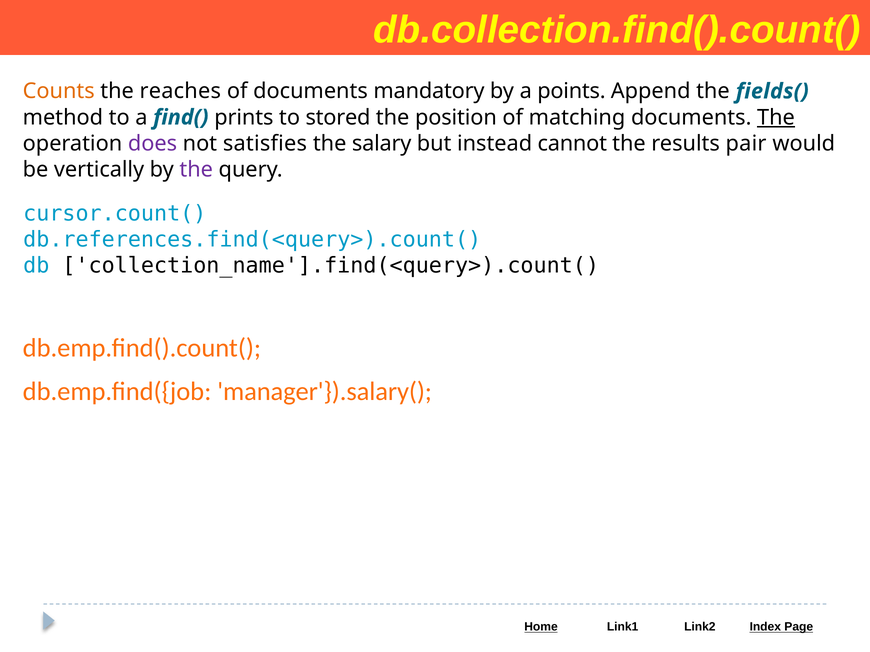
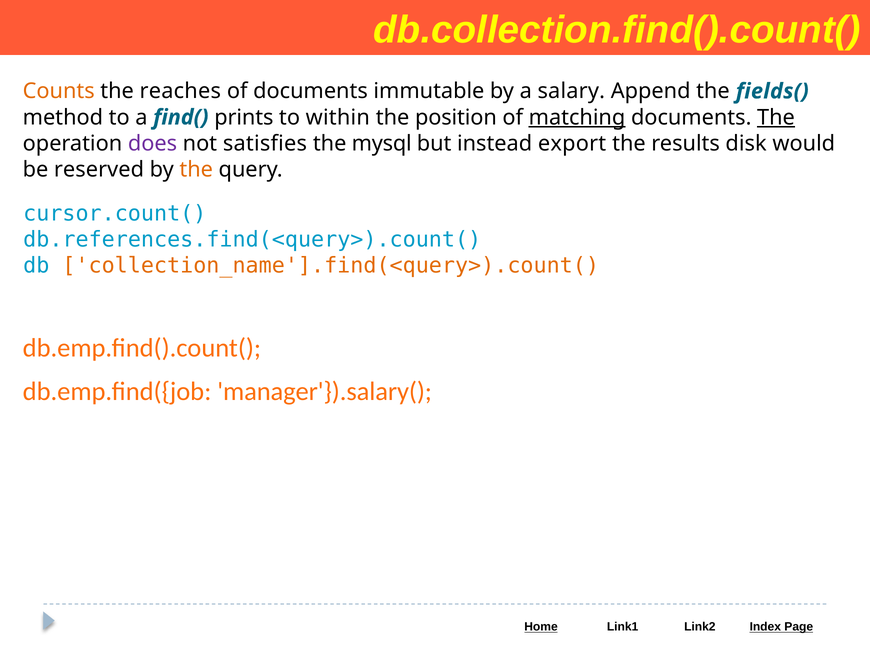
mandatory: mandatory -> immutable (429, 91)
points: points -> salary (571, 91)
stored: stored -> within (338, 117)
matching underline: none -> present (577, 117)
salary: salary -> mysql (382, 144)
cannot: cannot -> export (572, 144)
pair: pair -> disk (746, 144)
vertically: vertically -> reserved (99, 170)
the colour: purple -> orange (196, 170)
collection_name'].find(<query>).count( colour: black -> orange (331, 266)
